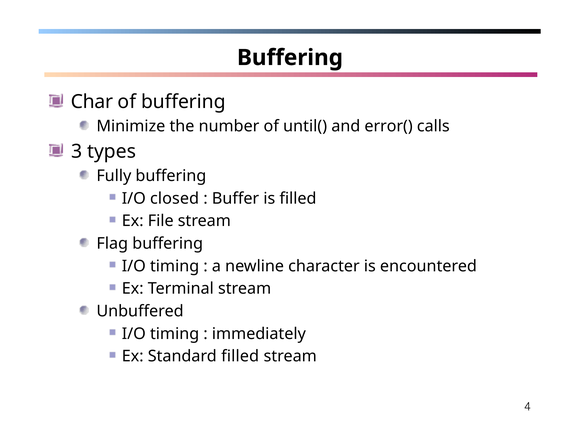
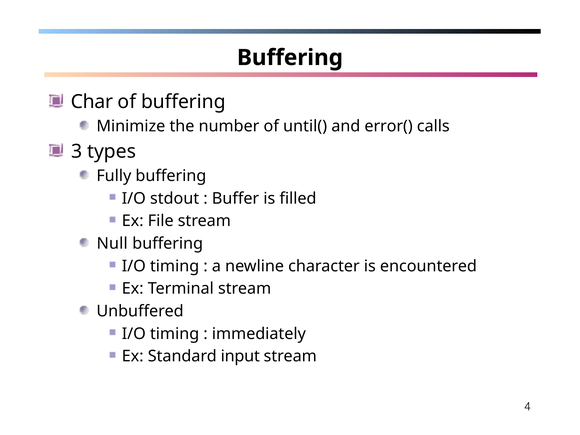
closed: closed -> stdout (175, 198)
Flag: Flag -> Null (112, 244)
Standard filled: filled -> input (240, 356)
